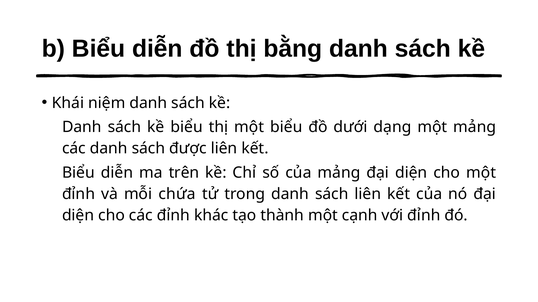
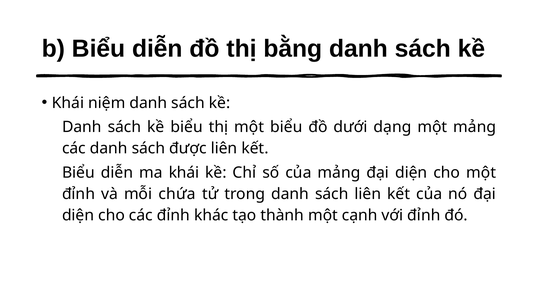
ma trên: trên -> khái (184, 173)
